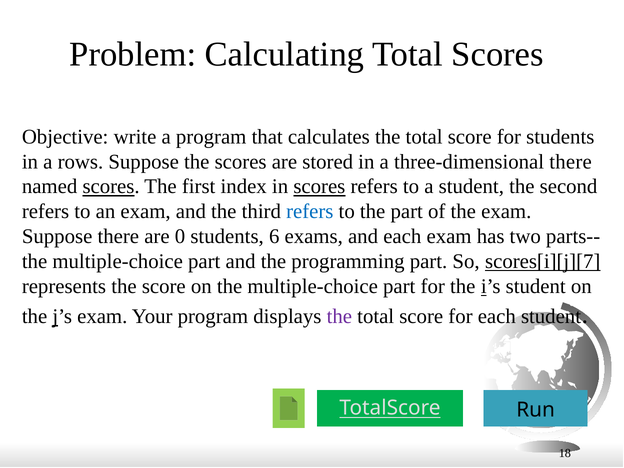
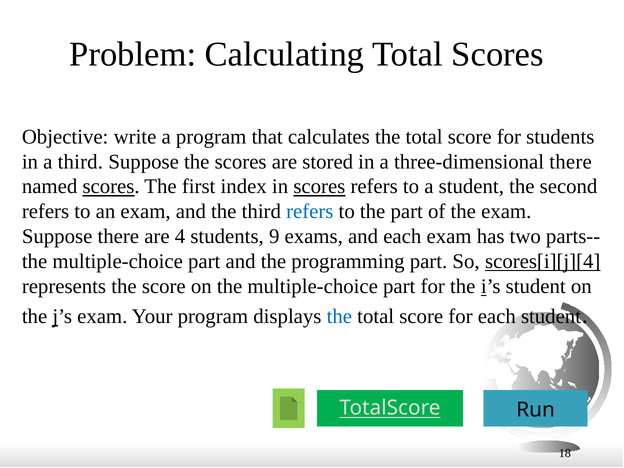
a rows: rows -> third (80, 162)
0: 0 -> 4 (180, 237)
6: 6 -> 9 (274, 237)
scores[i][j][7: scores[i][j][7 -> scores[i][j][4 (543, 261)
the colour: purple -> blue (339, 317)
